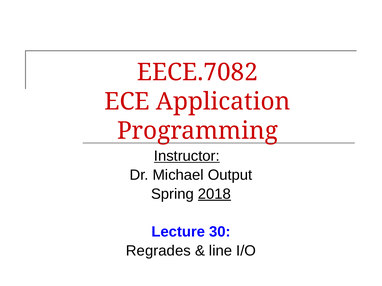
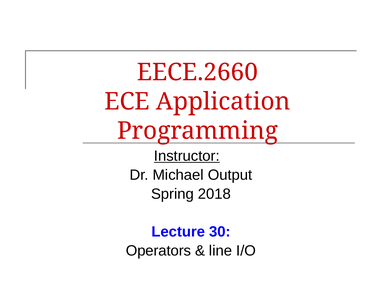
EECE.7082: EECE.7082 -> EECE.2660 (197, 72)
2018 underline: present -> none (214, 194)
Regrades: Regrades -> Operators (158, 251)
